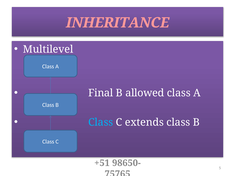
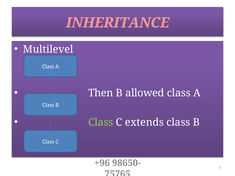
Final: Final -> Then (101, 93)
Class colour: light blue -> light green (101, 122)
+51: +51 -> +96 (102, 163)
